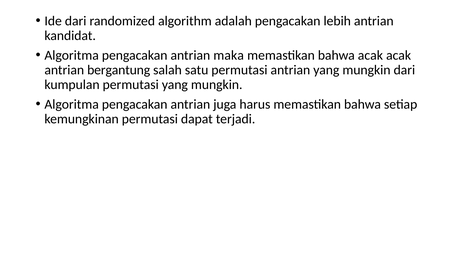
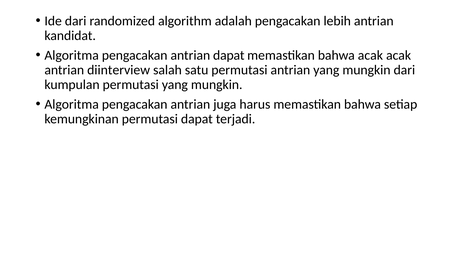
antrian maka: maka -> dapat (229, 55)
bergantung: bergantung -> diinterview (119, 70)
